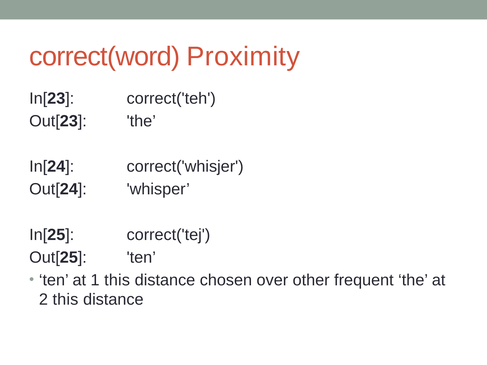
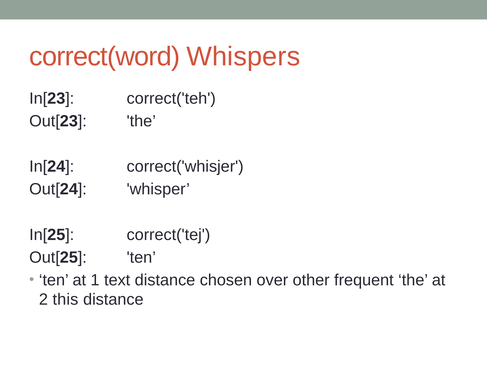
Proximity: Proximity -> Whispers (243, 57)
1 this: this -> text (117, 280)
